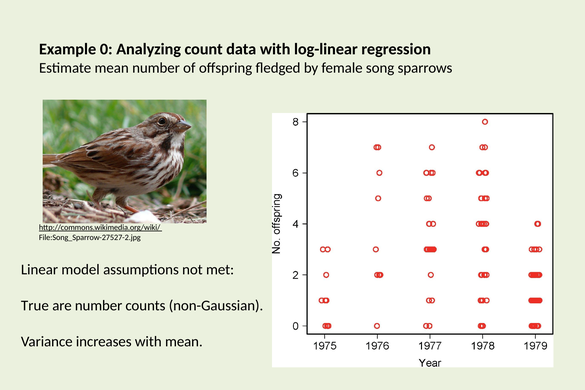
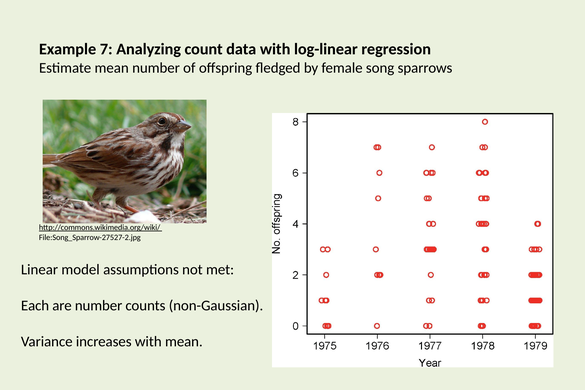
0: 0 -> 7 (106, 49)
True: True -> Each (35, 306)
